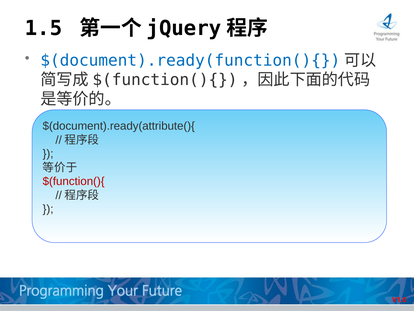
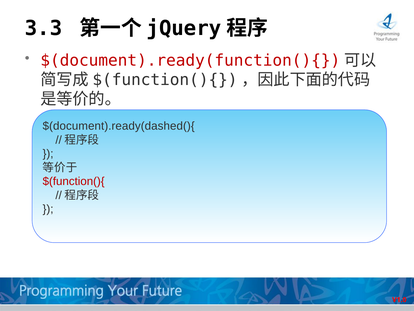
1.5: 1.5 -> 3.3 (44, 28)
$(document).ready(function(){ colour: blue -> red (190, 61)
$(document).ready(attribute(){: $(document).ready(attribute(){ -> $(document).ready(dashed(){ (119, 126)
